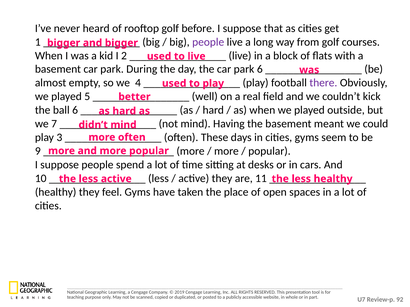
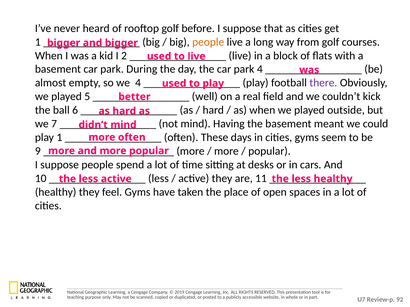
people colour: purple -> orange (208, 42)
park 6: 6 -> 4 (260, 69)
play 3: 3 -> 1 (59, 138)
